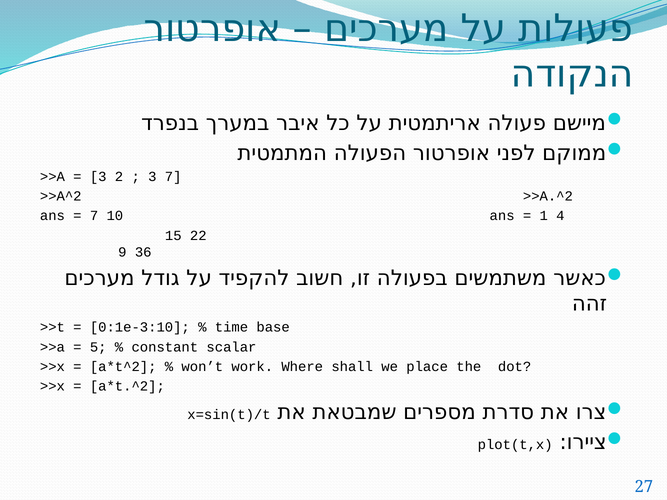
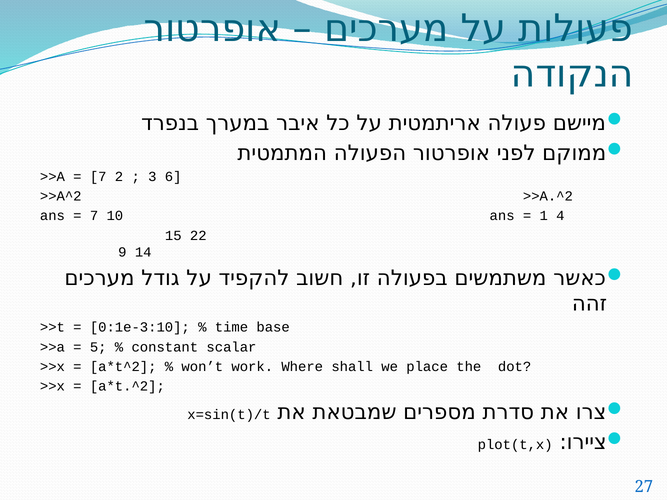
3: 3 -> 7 (98, 177)
3 7: 7 -> 6 (173, 177)
36: 36 -> 14 (143, 252)
